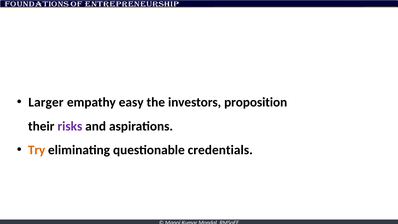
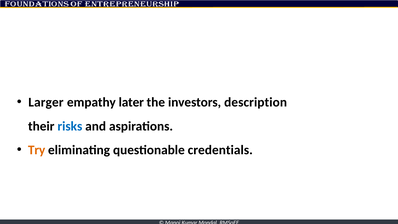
easy: easy -> later (131, 102)
proposition: proposition -> description (256, 102)
risks colour: purple -> blue (70, 126)
